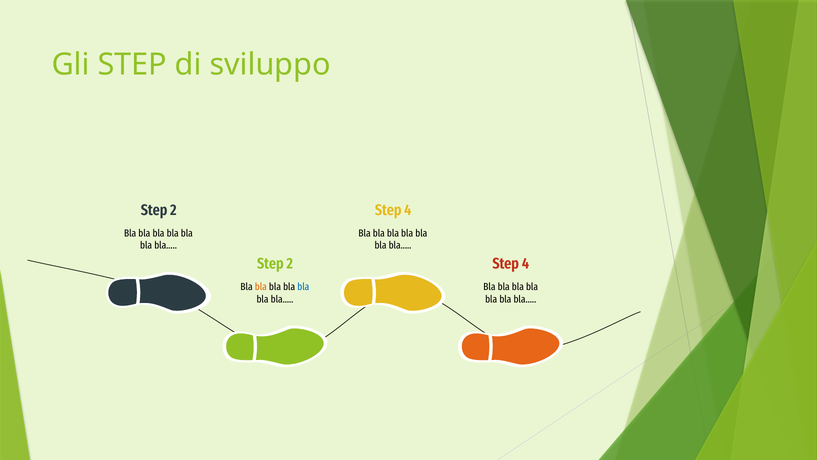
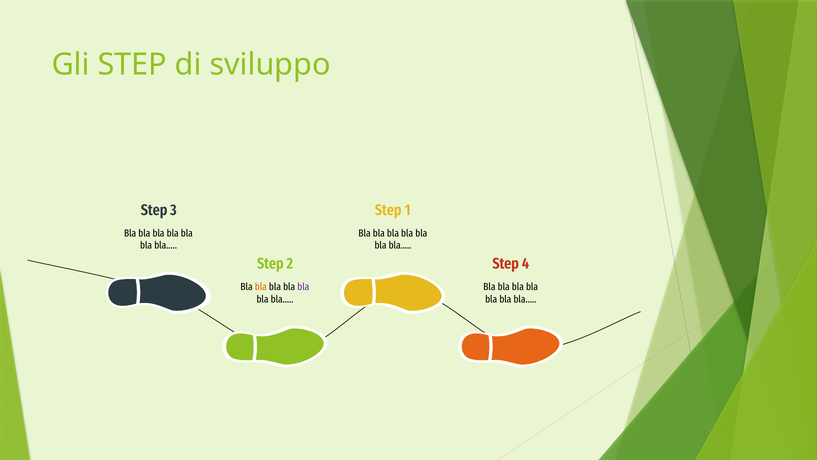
2: 2 -> 3 (173, 210)
4: 4 -> 1 (408, 210)
bla colour: blue -> purple (303, 287)
